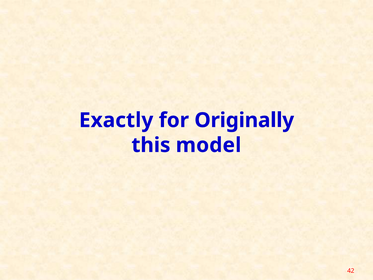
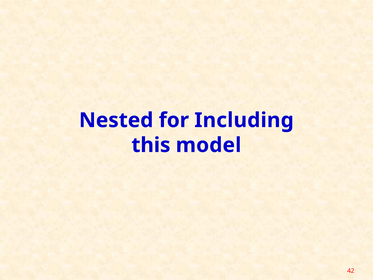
Exactly: Exactly -> Nested (116, 120)
Originally: Originally -> Including (244, 120)
